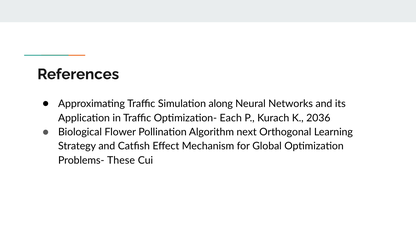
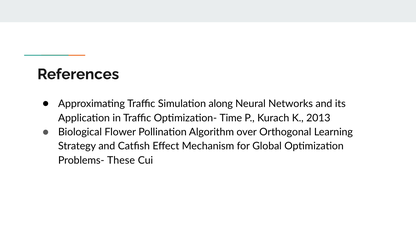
Each: Each -> Time (231, 118)
2036: 2036 -> 2013 (318, 118)
next: next -> over (247, 132)
